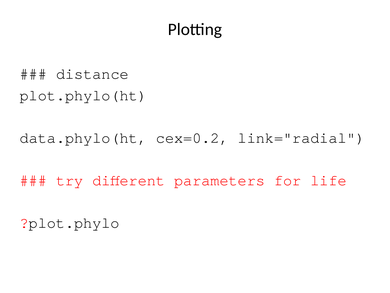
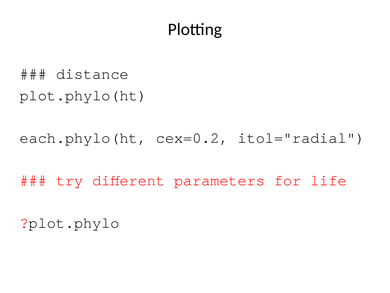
data.phylo(ht: data.phylo(ht -> each.phylo(ht (83, 138)
link="radial: link="radial -> itol="radial (301, 138)
